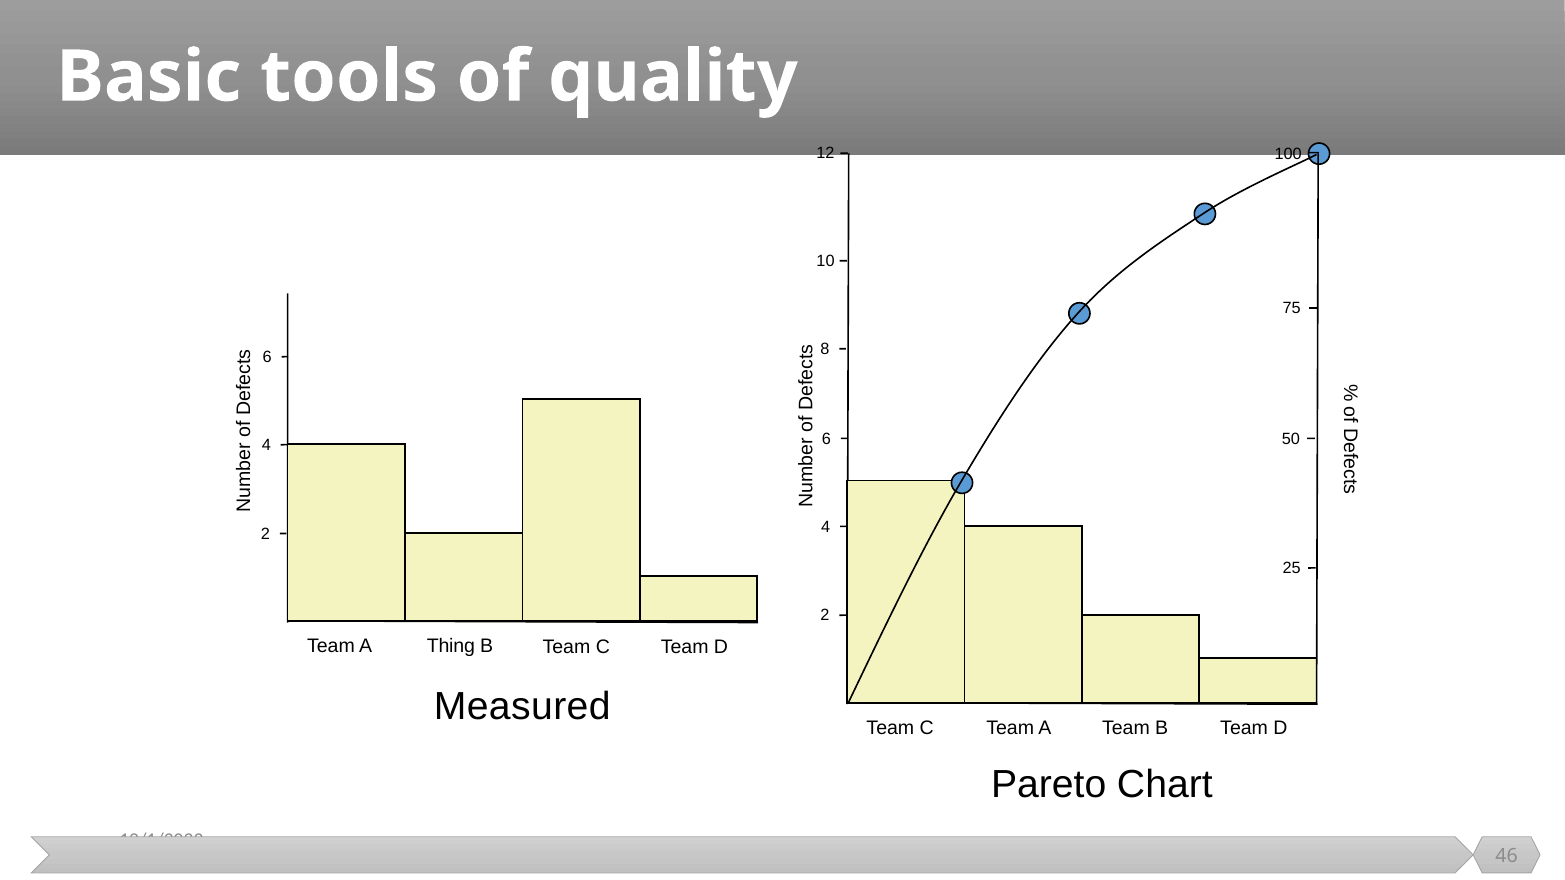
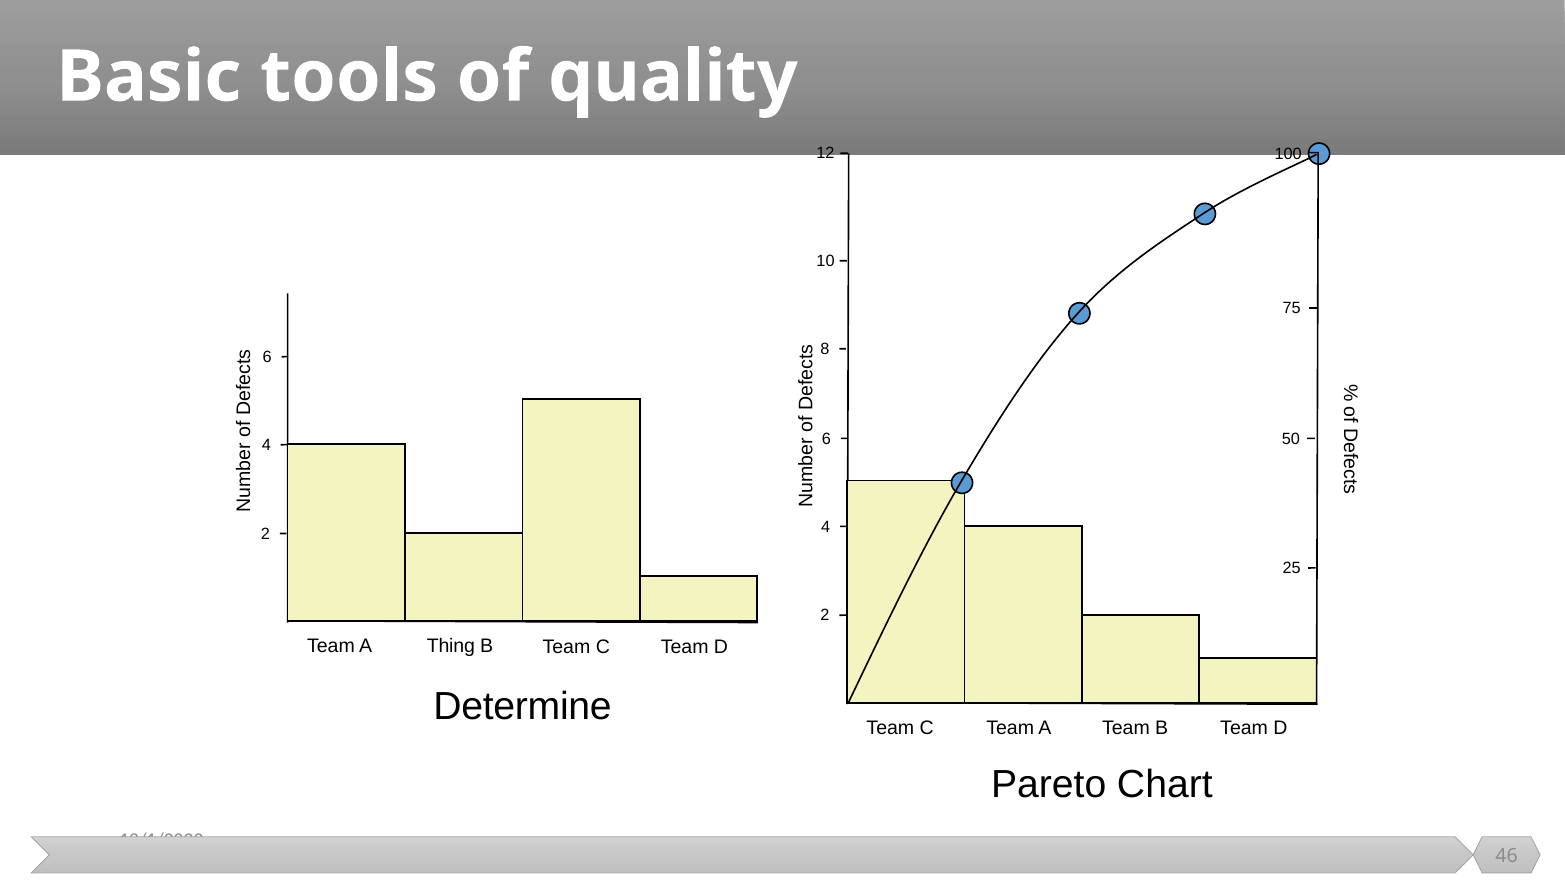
Measured: Measured -> Determine (523, 707)
